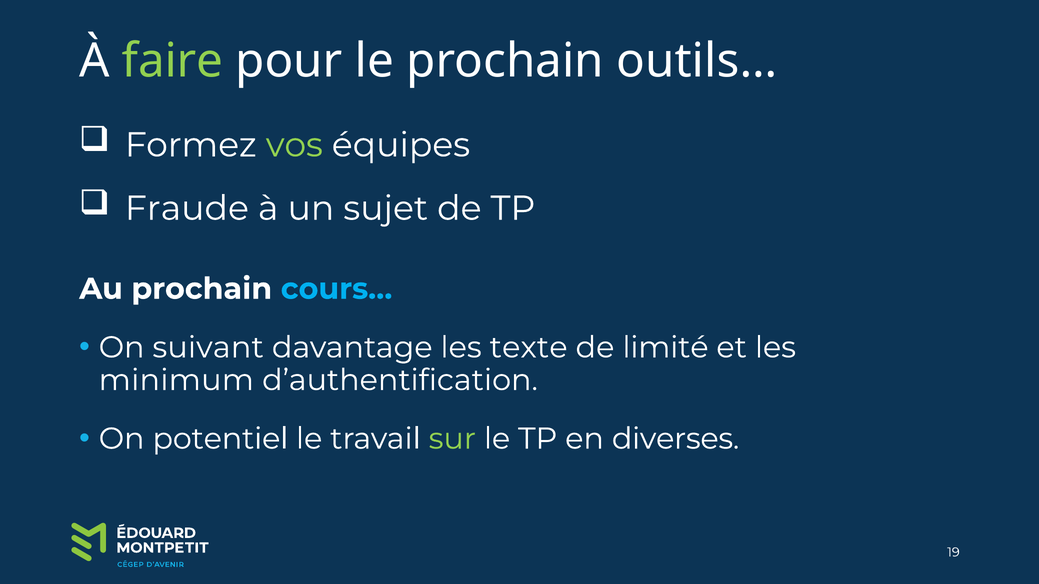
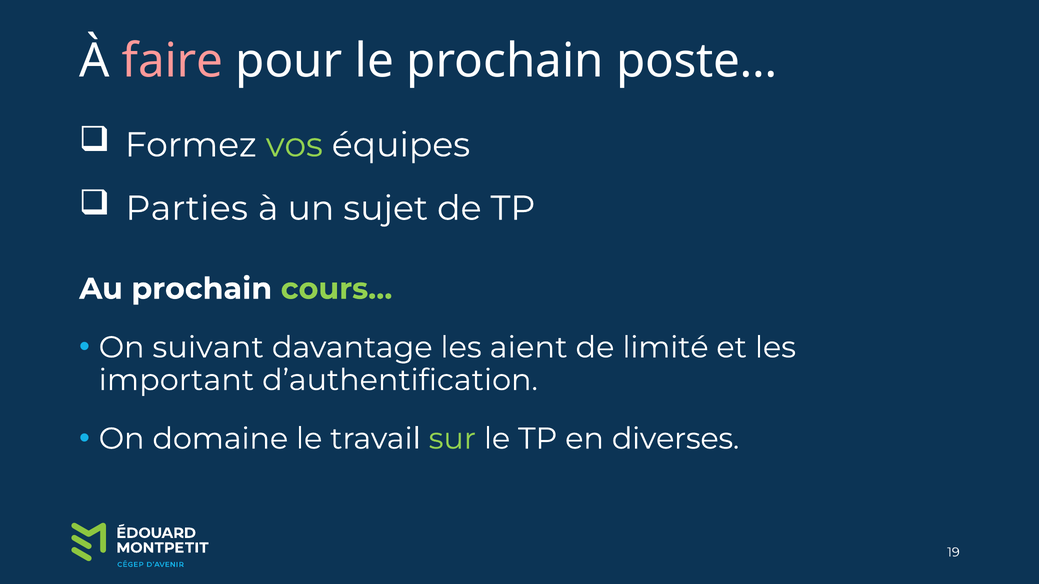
faire colour: light green -> pink (172, 61)
outils…: outils… -> poste… (697, 61)
Fraude: Fraude -> Parties (187, 209)
cours… colour: light blue -> light green (337, 289)
texte: texte -> aient (529, 348)
minimum: minimum -> important (176, 380)
potentiel: potentiel -> domaine (220, 439)
